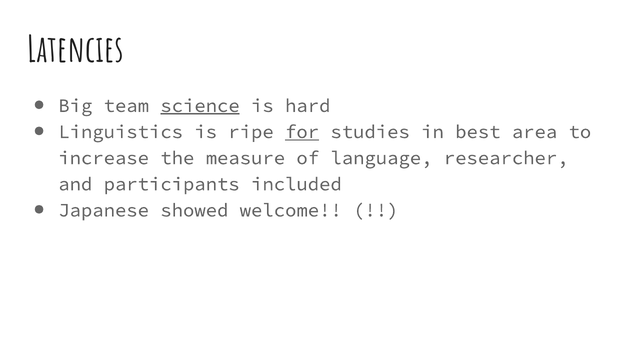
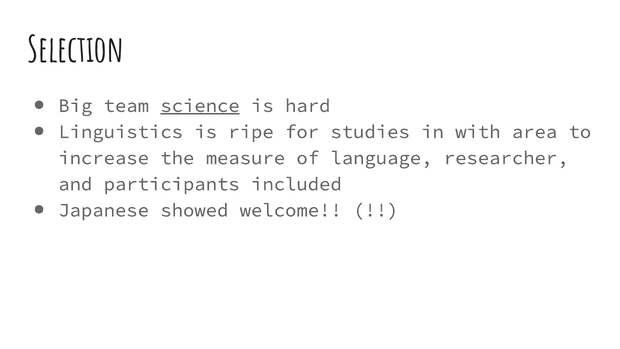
Latencies: Latencies -> Selection (76, 50)
for underline: present -> none (302, 132)
best: best -> with (478, 132)
